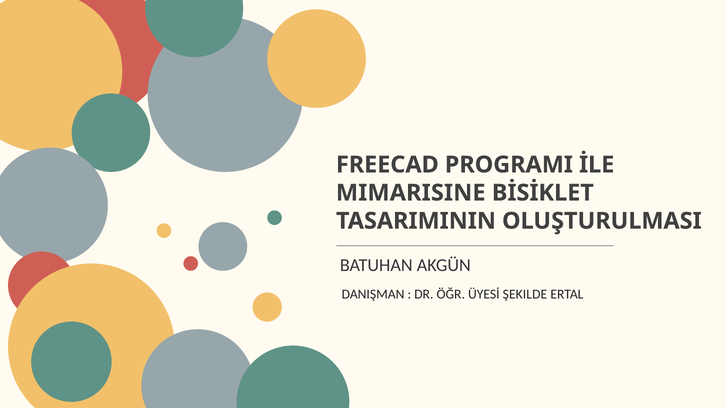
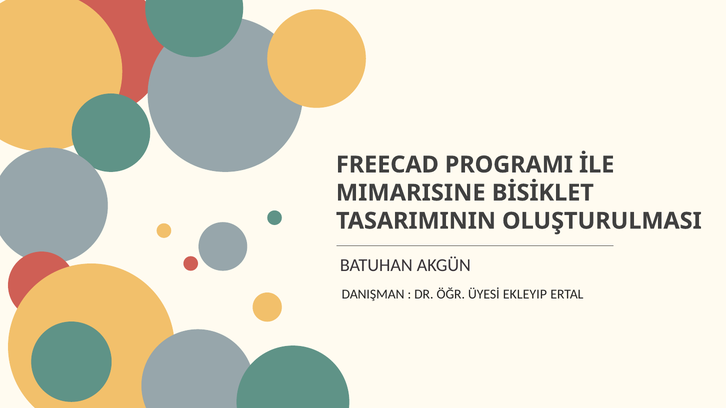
ŞEKILDE: ŞEKILDE -> EKLEYIP (525, 294)
